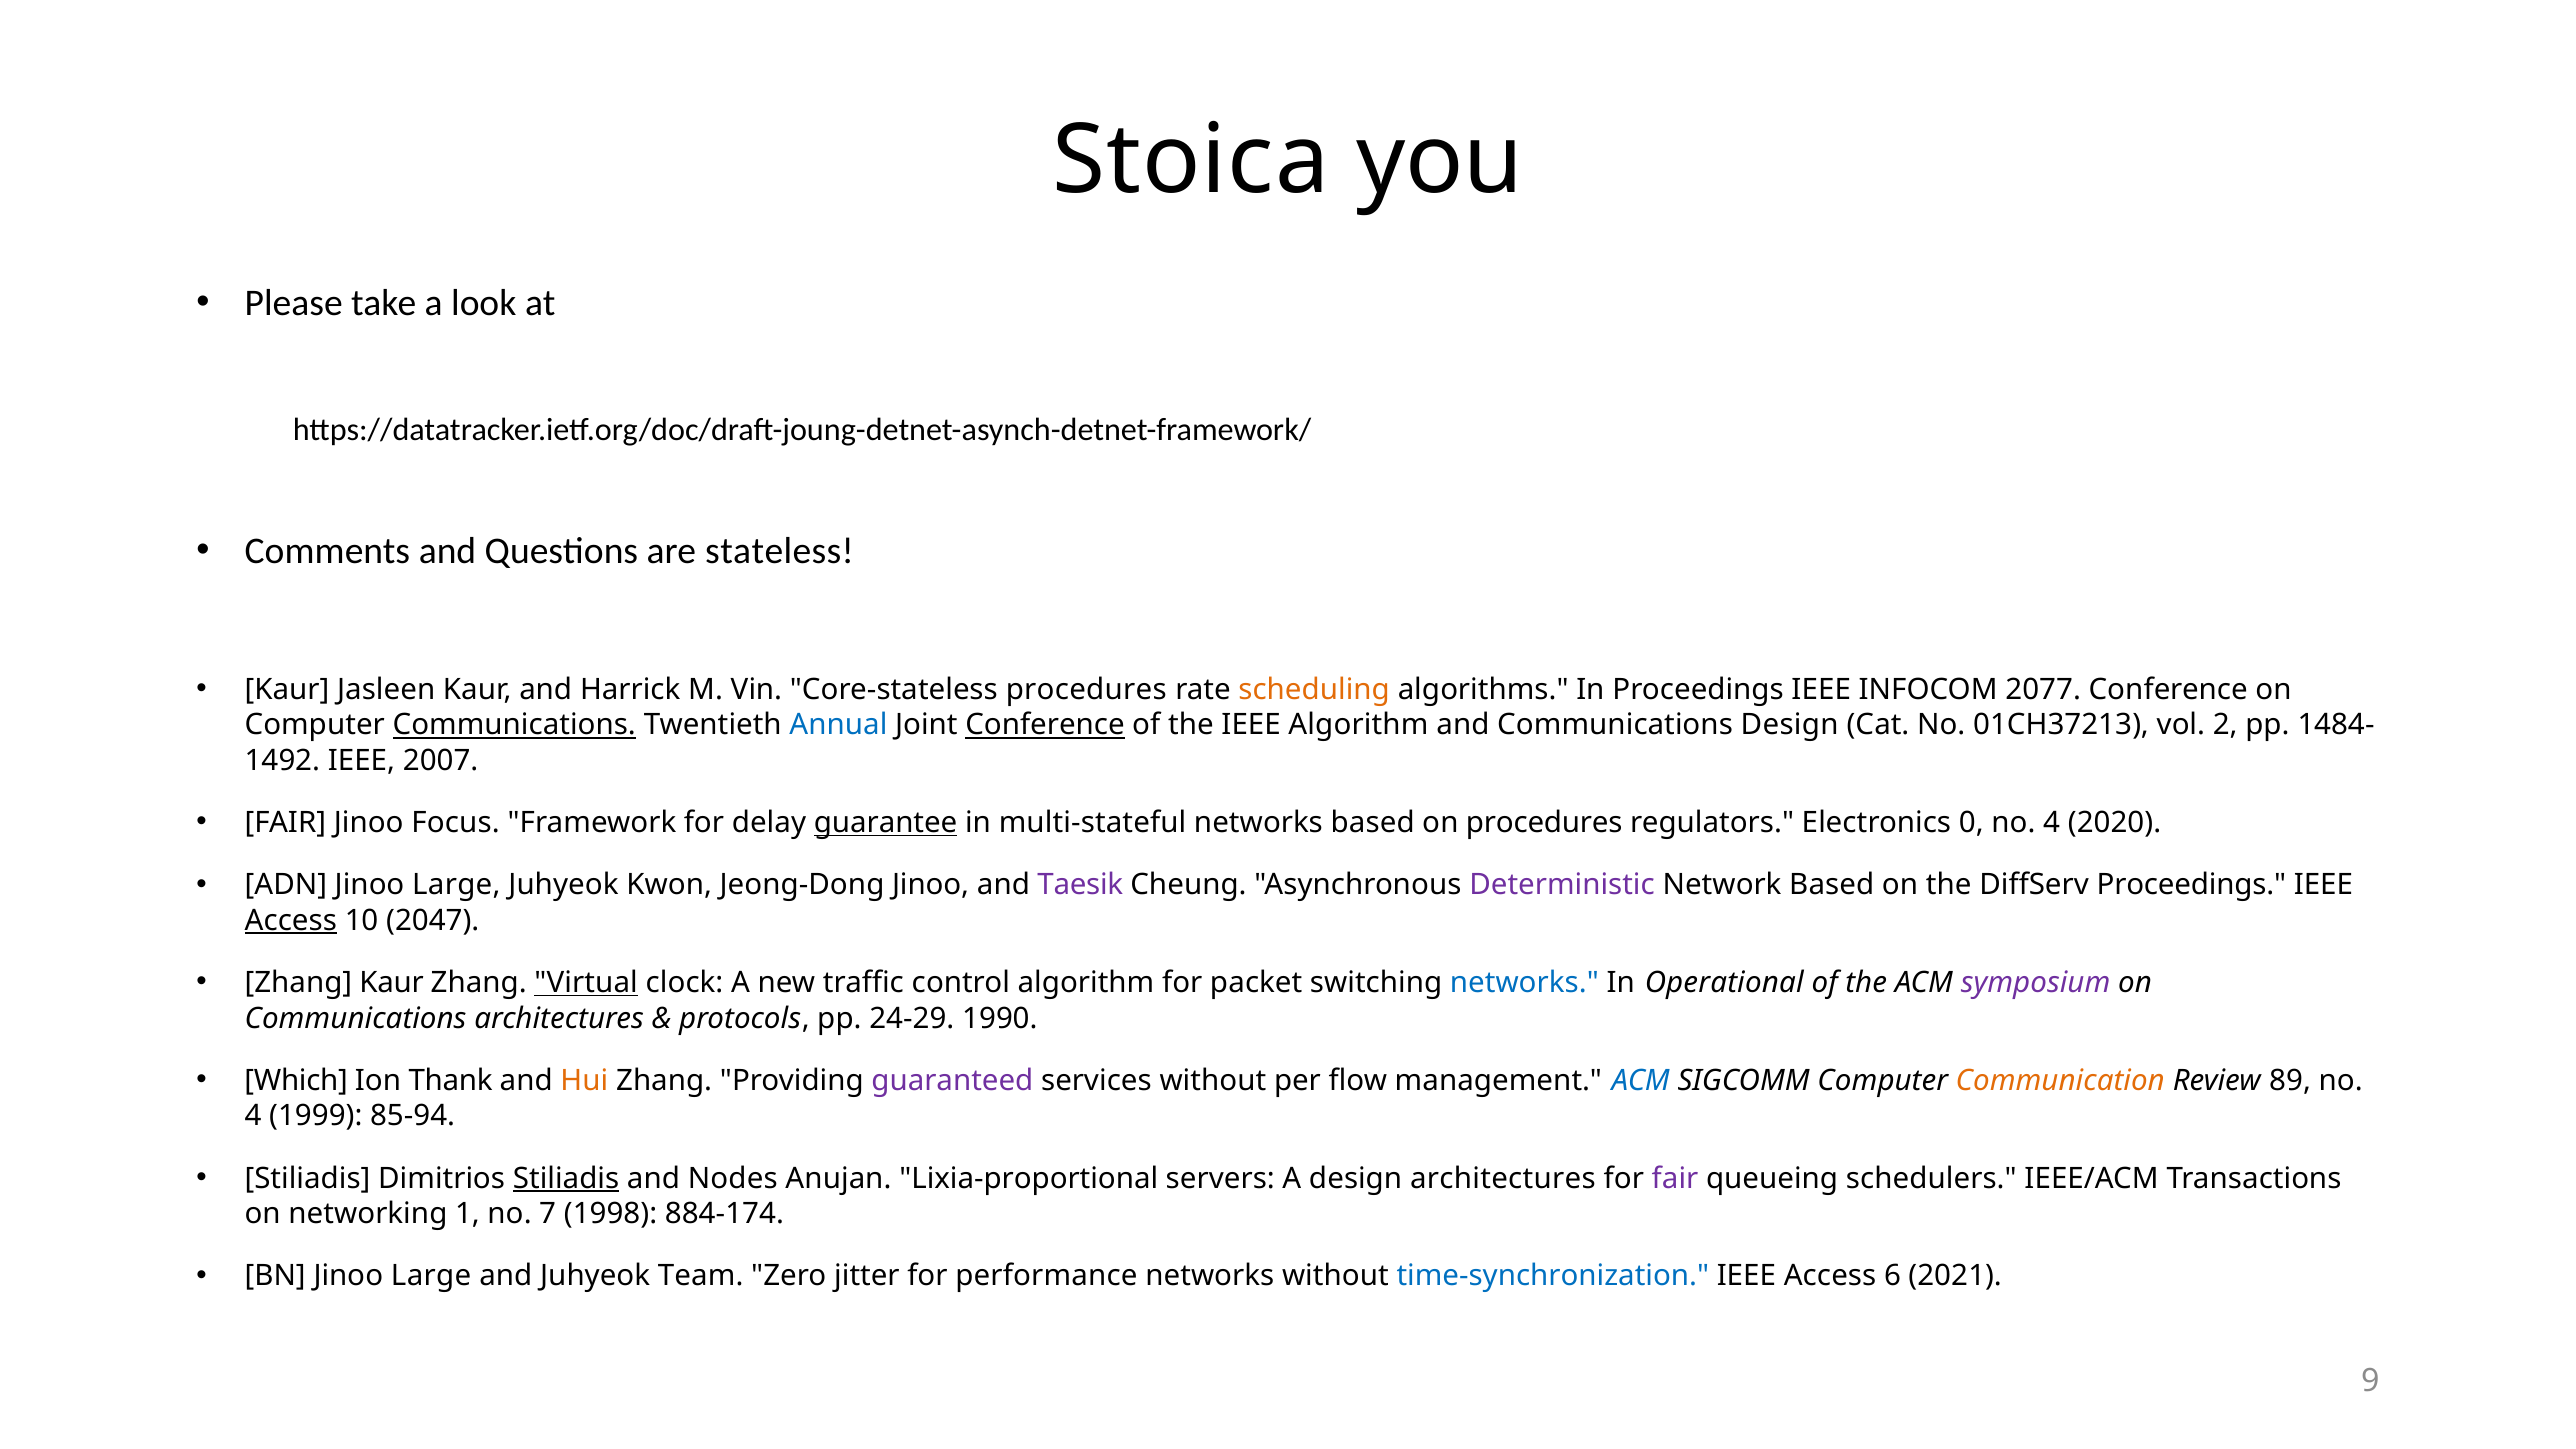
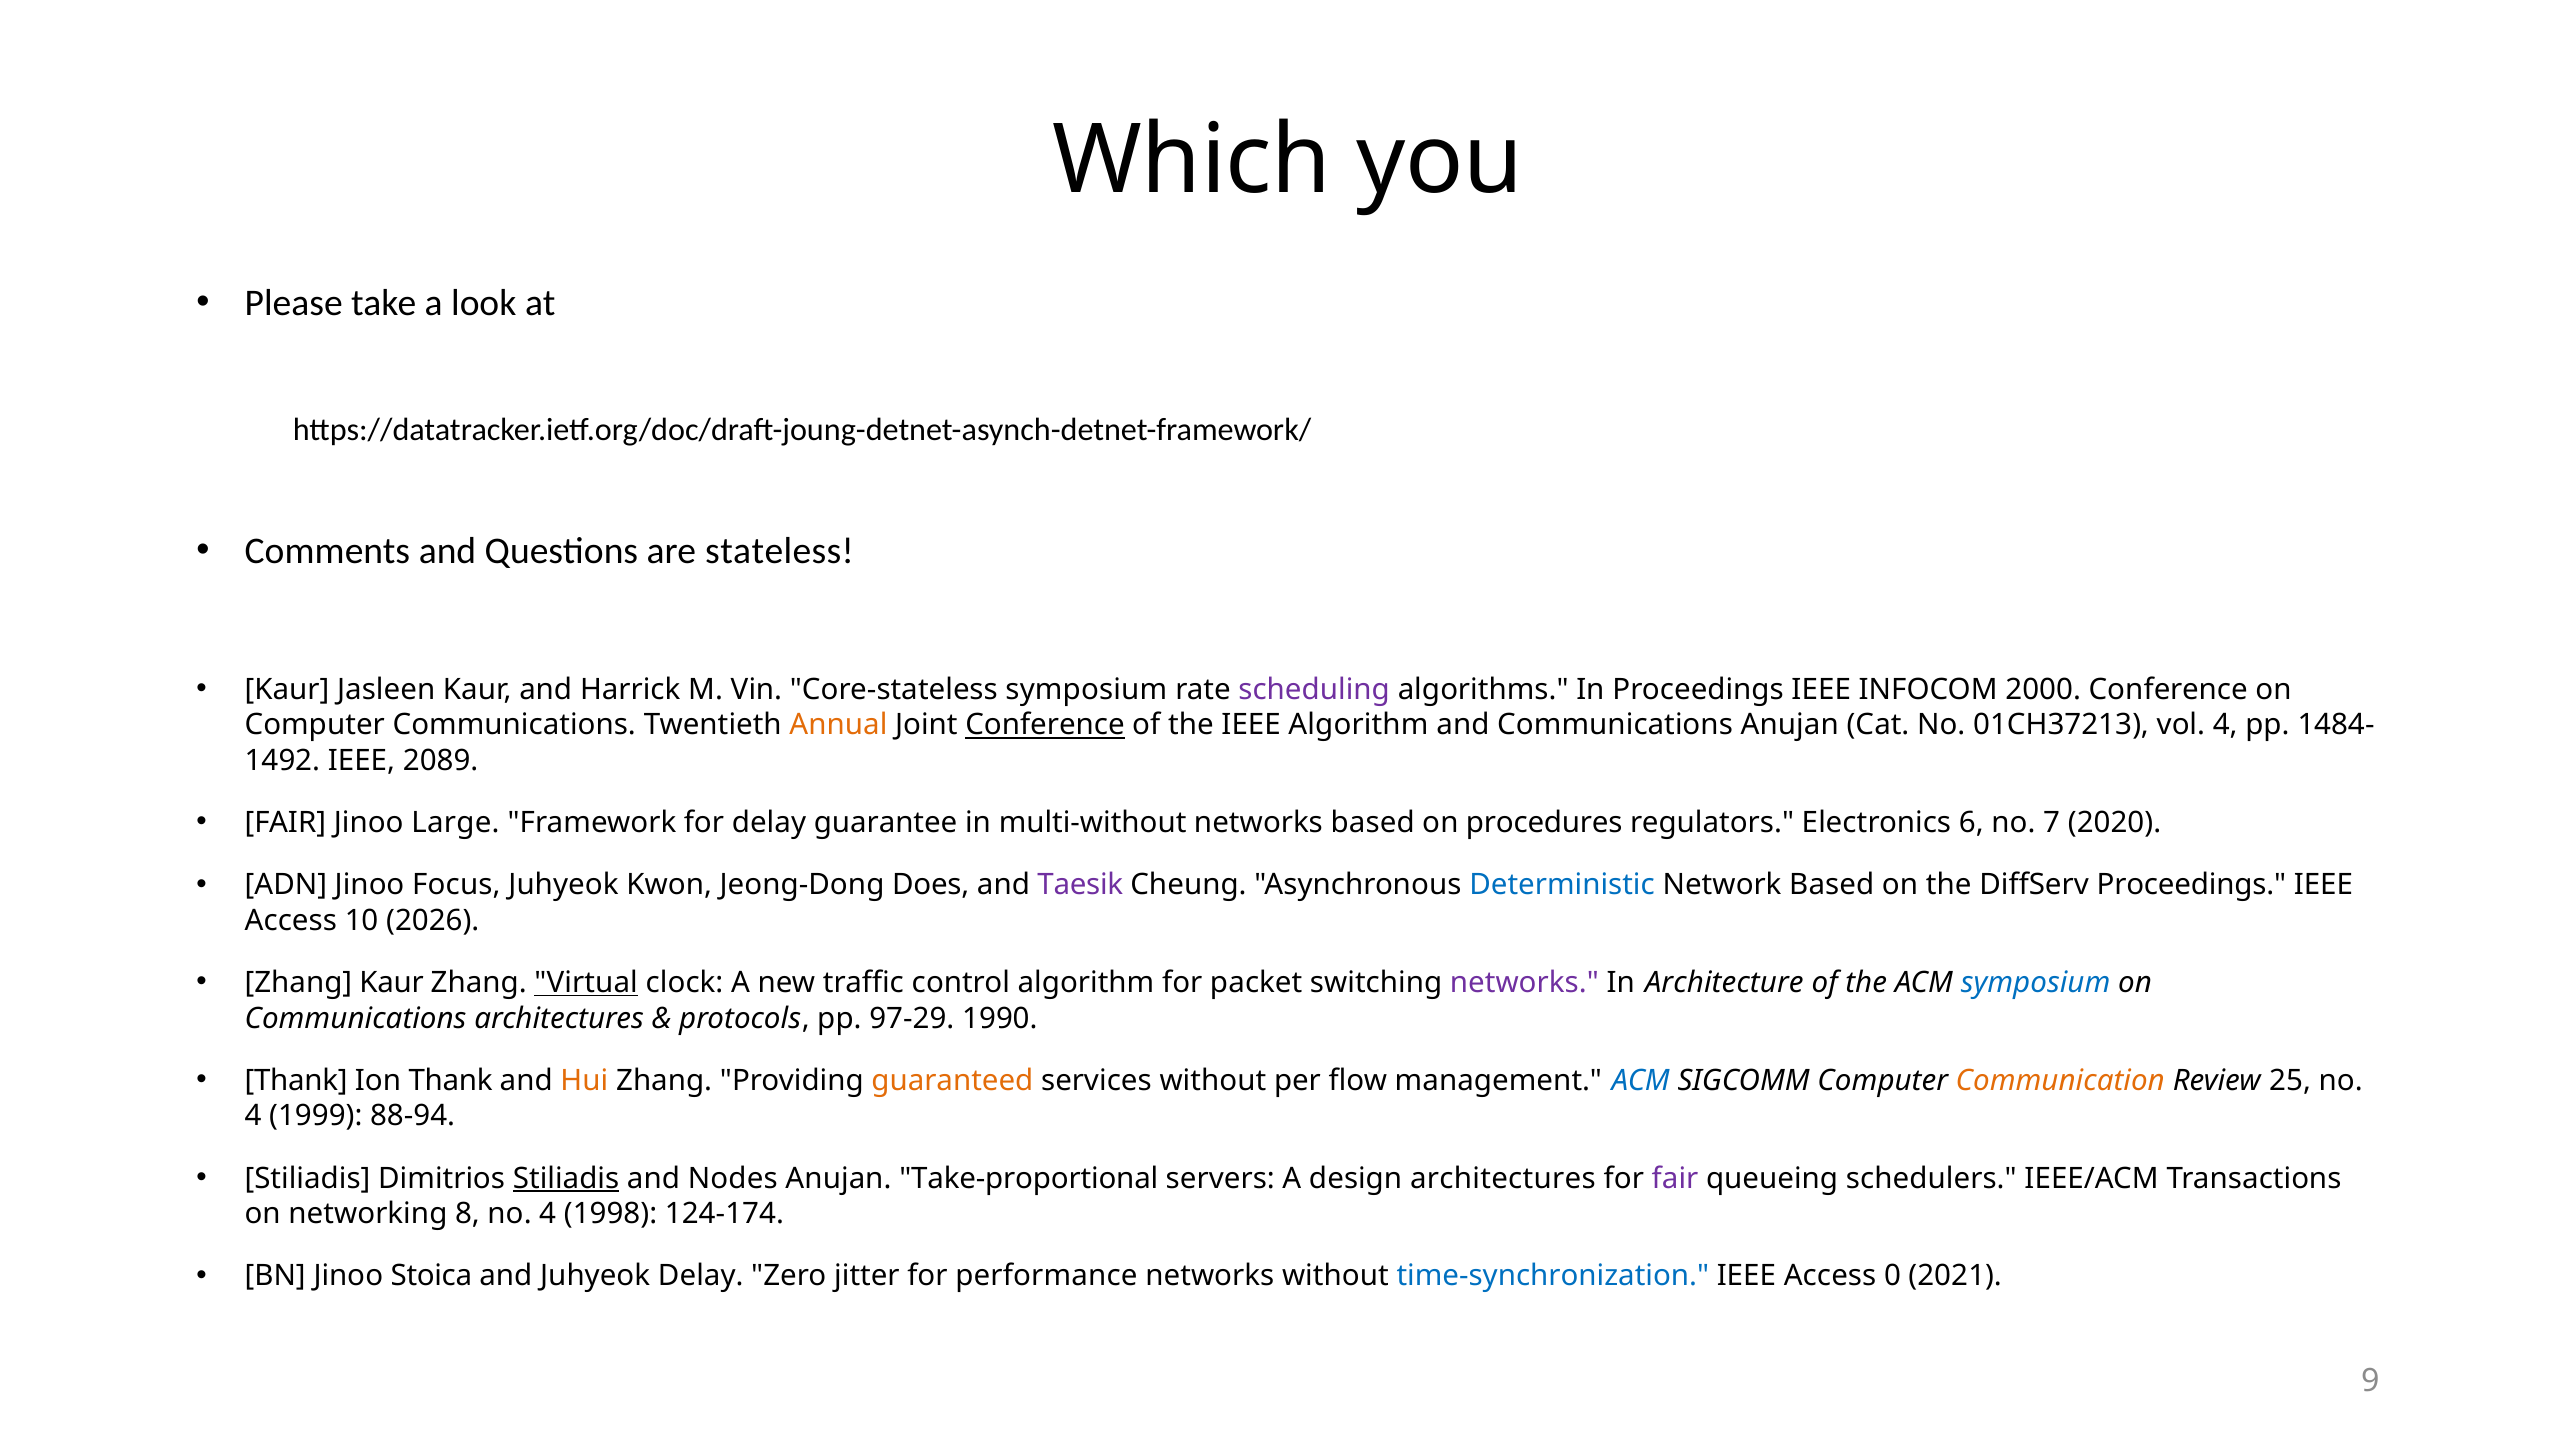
Stoica: Stoica -> Which (1192, 160)
Core-stateless procedures: procedures -> symposium (1086, 690)
scheduling colour: orange -> purple (1314, 690)
2077: 2077 -> 2000 (2043, 690)
Communications underline: present -> none (514, 725)
Annual colour: blue -> orange (838, 725)
Communications Design: Design -> Anujan (1790, 725)
vol 2: 2 -> 4 (2225, 725)
2007: 2007 -> 2089 (441, 761)
Focus: Focus -> Large (455, 823)
guarantee underline: present -> none (886, 823)
multi-stateful: multi-stateful -> multi-without (1093, 823)
0: 0 -> 6 (1971, 823)
4: 4 -> 7 (2052, 823)
ADN Jinoo Large: Large -> Focus (456, 885)
Jeong-Dong Jinoo: Jinoo -> Does (931, 885)
Deterministic colour: purple -> blue (1562, 885)
Access underline: present -> none (291, 921)
2047: 2047 -> 2026 (433, 921)
networks colour: blue -> purple (1524, 983)
Operational: Operational -> Architecture (1724, 983)
symposium colour: purple -> blue (2036, 983)
24-29: 24-29 -> 97-29 (912, 1018)
Which: Which -> Thank (296, 1081)
guaranteed colour: purple -> orange (952, 1081)
89: 89 -> 25 (2290, 1081)
85-94: 85-94 -> 88-94 (413, 1116)
Lixia-proportional: Lixia-proportional -> Take-proportional (1029, 1178)
1: 1 -> 8 (467, 1214)
7: 7 -> 4 (548, 1214)
884-174: 884-174 -> 124-174 (724, 1214)
BN Jinoo Large: Large -> Stoica (431, 1276)
Juhyeok Team: Team -> Delay (701, 1276)
6: 6 -> 0 (1892, 1276)
